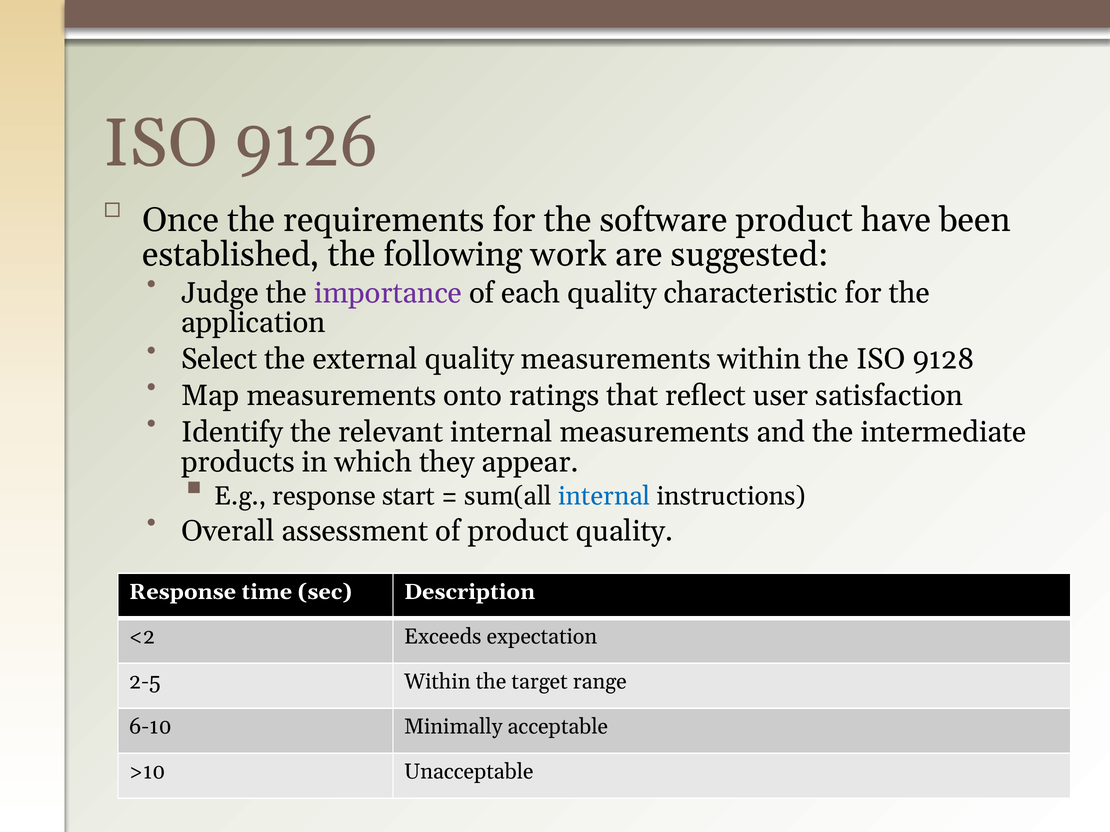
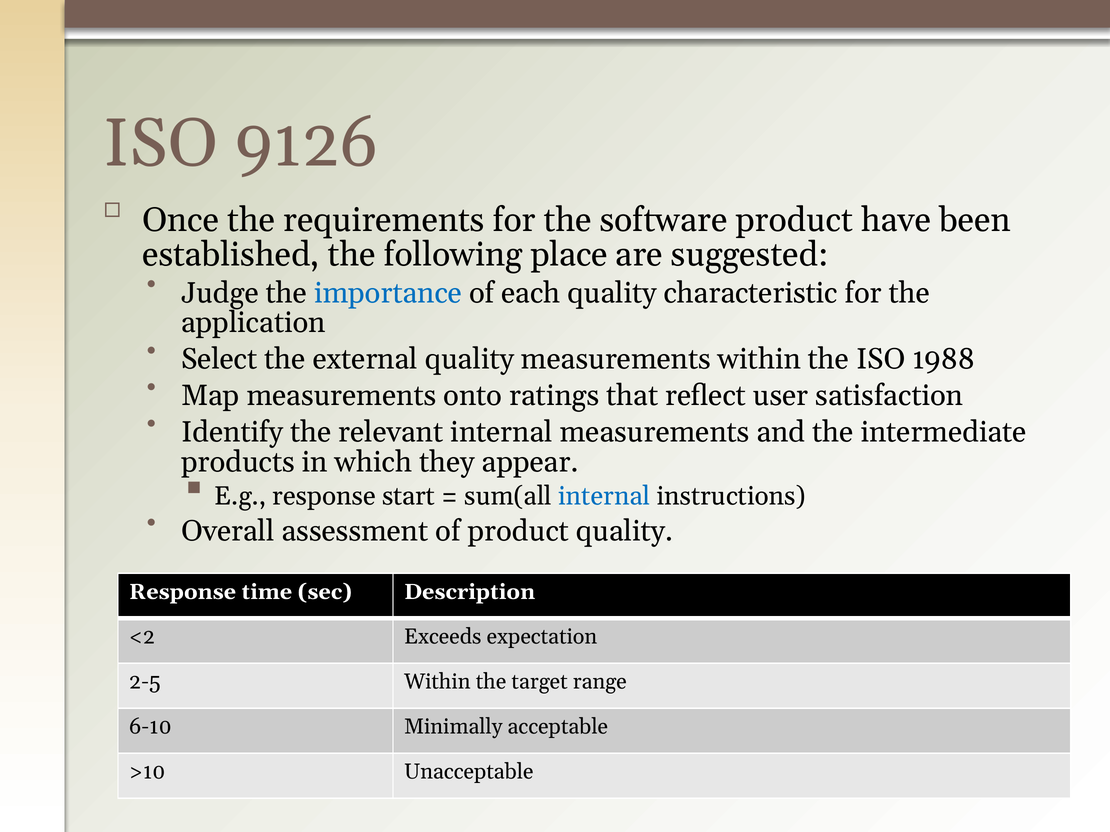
work: work -> place (569, 255)
importance colour: purple -> blue (388, 293)
9128: 9128 -> 1988 (944, 359)
